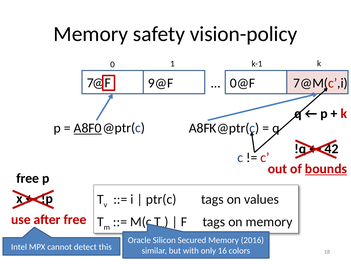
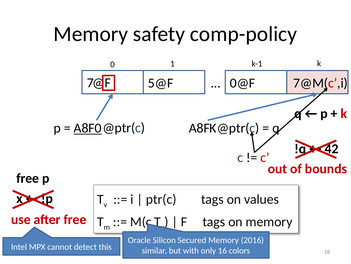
vision-policy: vision-policy -> comp-policy (243, 34)
9@F: 9@F -> 5@F (161, 83)
bounds underline: present -> none (326, 168)
